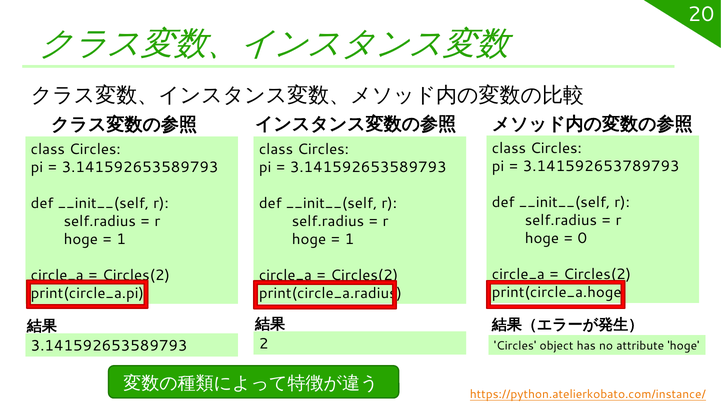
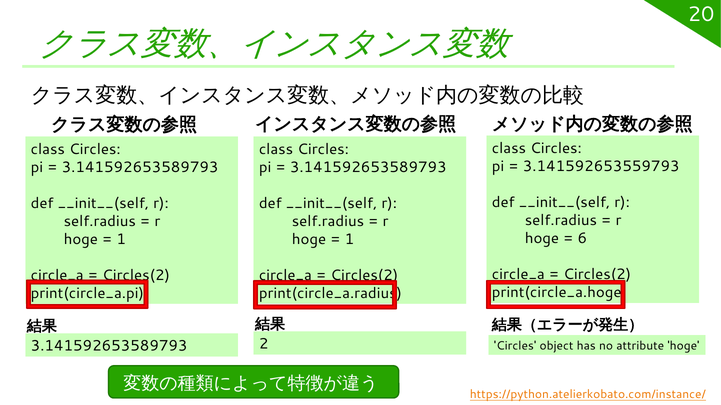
3.141592653789793: 3.141592653789793 -> 3.141592653559793 (601, 167)
0: 0 -> 6 (582, 239)
